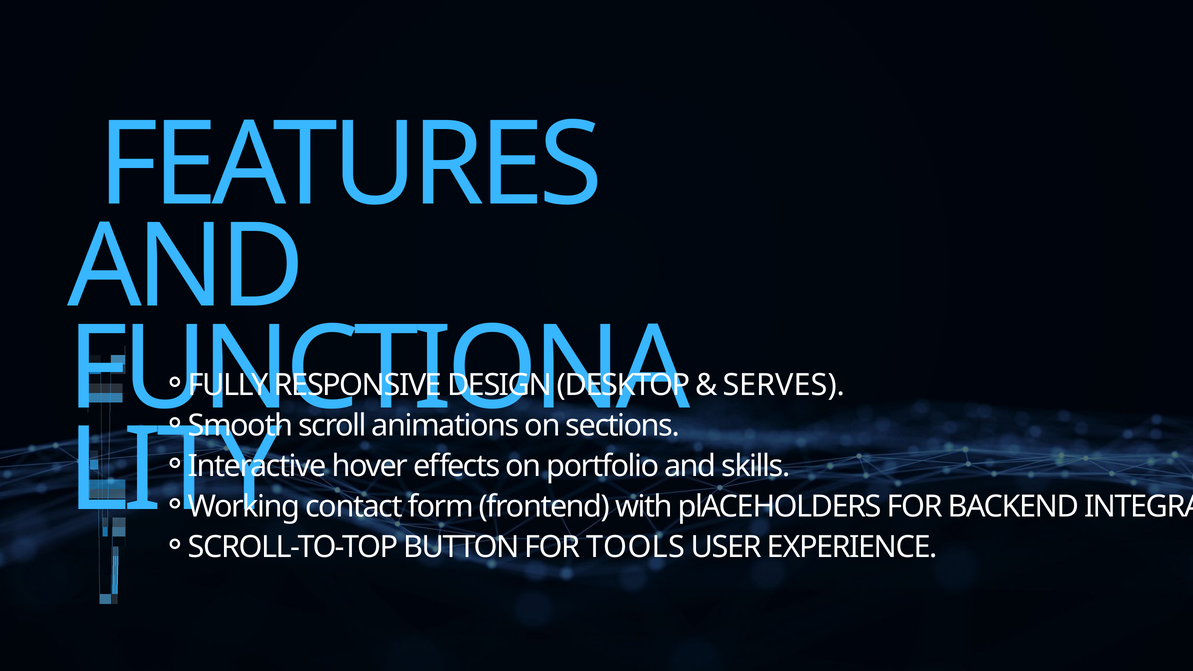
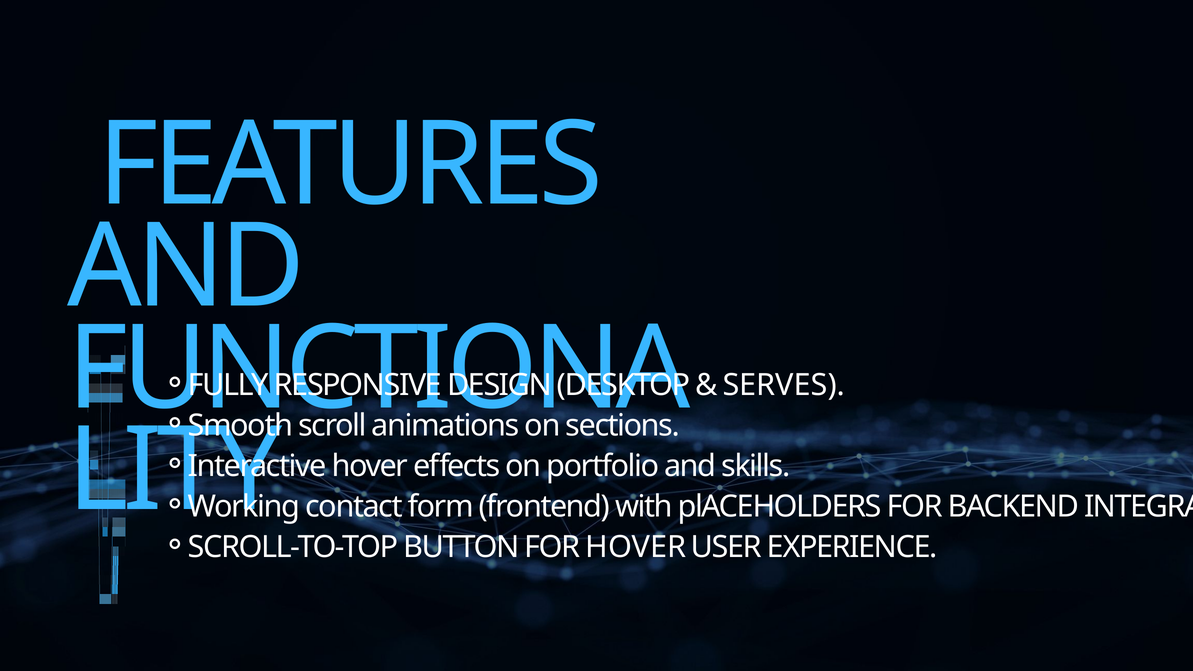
FOR TOOLS: TOOLS -> HOVER (636, 547)
